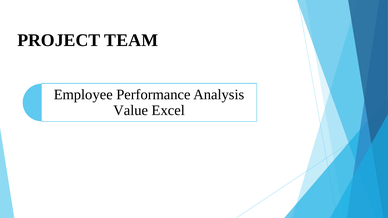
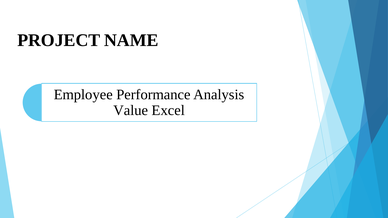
TEAM: TEAM -> NAME (131, 40)
